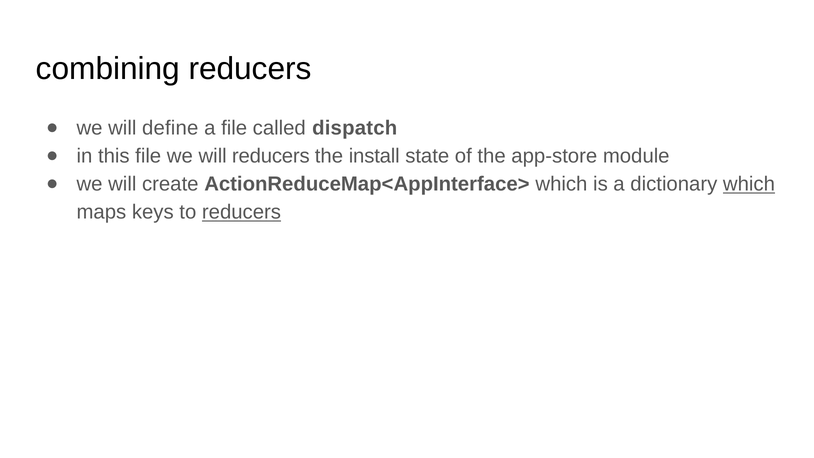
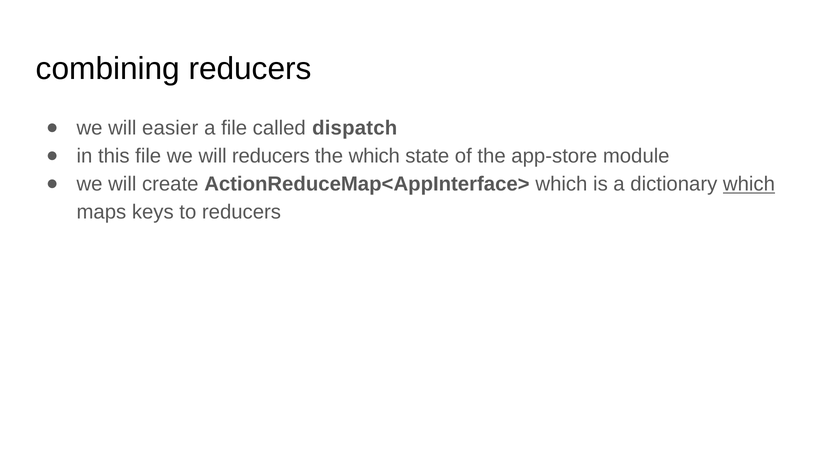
define: define -> easier (170, 128)
the install: install -> which (374, 156)
reducers underline: present -> none (241, 212)
